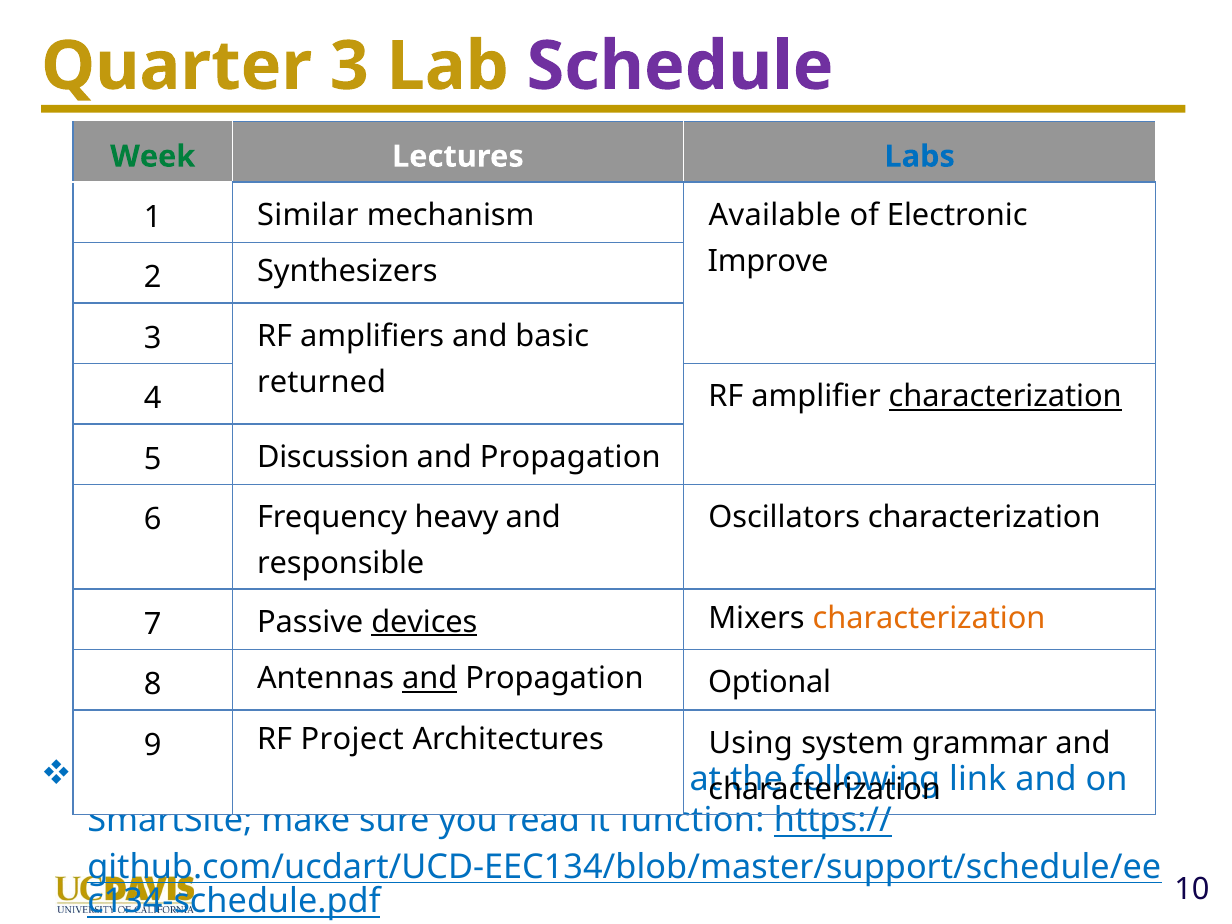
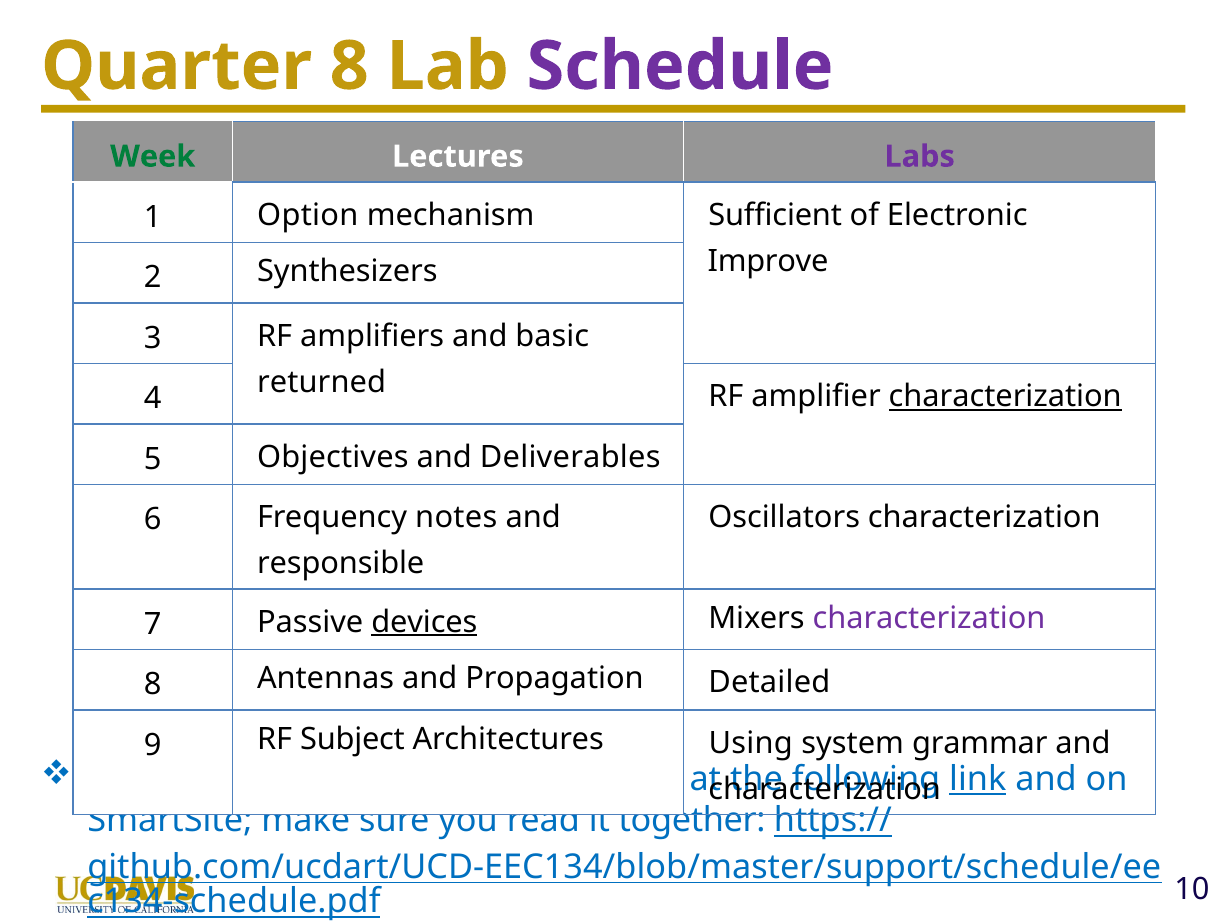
Quarter 3: 3 -> 8 (349, 66)
Labs colour: blue -> purple (920, 156)
Similar: Similar -> Option (308, 215)
mechanism Available: Available -> Sufficient (775, 215)
Discussion: Discussion -> Objectives (333, 457)
Propagation: Propagation -> Deliverables (570, 457)
heavy: heavy -> notes (456, 518)
characterization colour: orange -> purple (929, 618)
and underline: present -> none (430, 678)
Propagation Optional: Optional -> Detailed (769, 683)
Project: Project -> Subject (352, 739)
link underline: none -> present (978, 779)
function: function -> together (692, 820)
